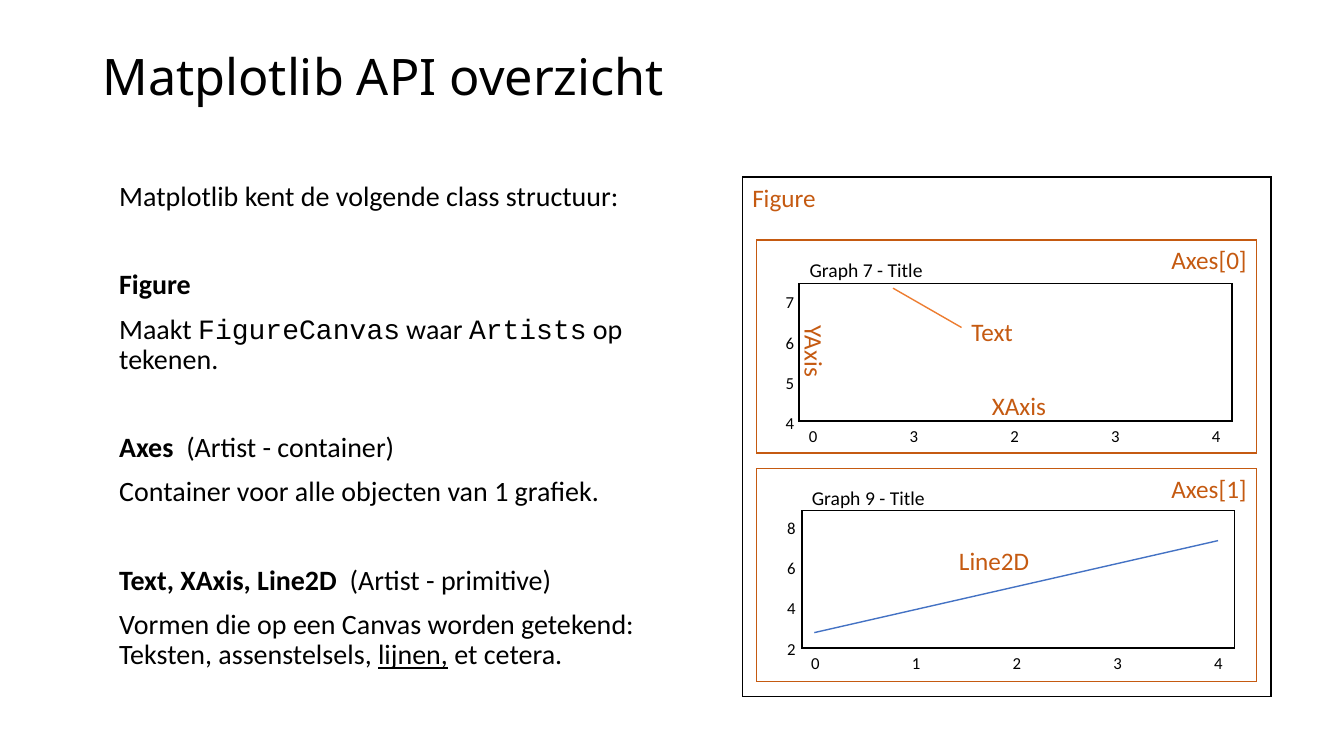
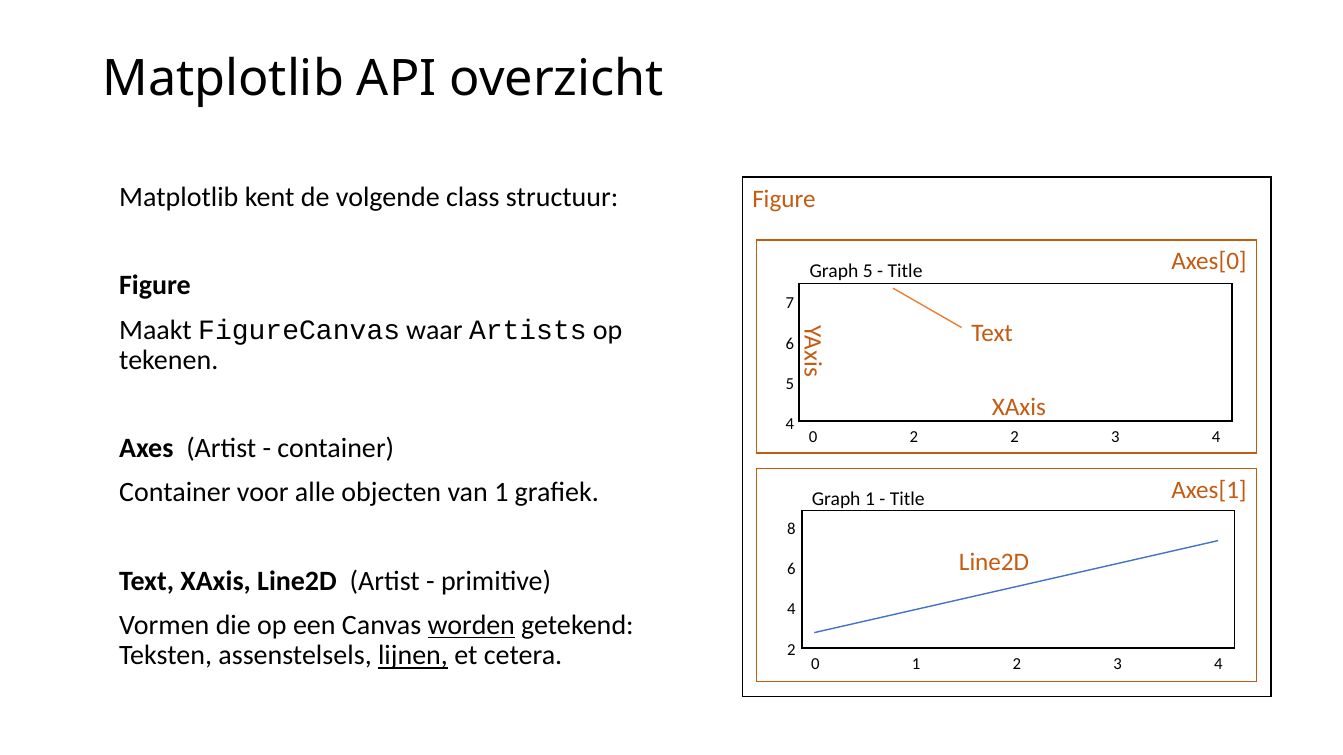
Graph 7: 7 -> 5 (868, 271)
0 3: 3 -> 2 (914, 437)
Graph 9: 9 -> 1 (870, 499)
worden underline: none -> present (471, 626)
